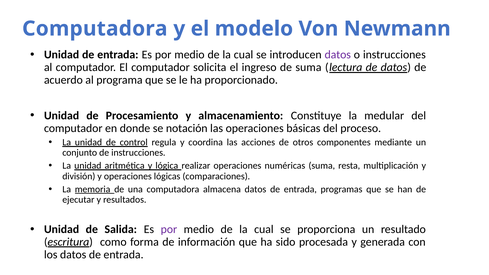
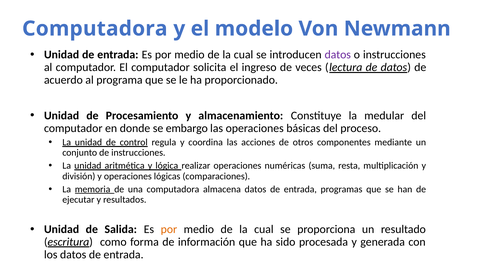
de suma: suma -> veces (309, 67)
notación: notación -> embargo (187, 128)
por colour: purple -> orange (169, 229)
